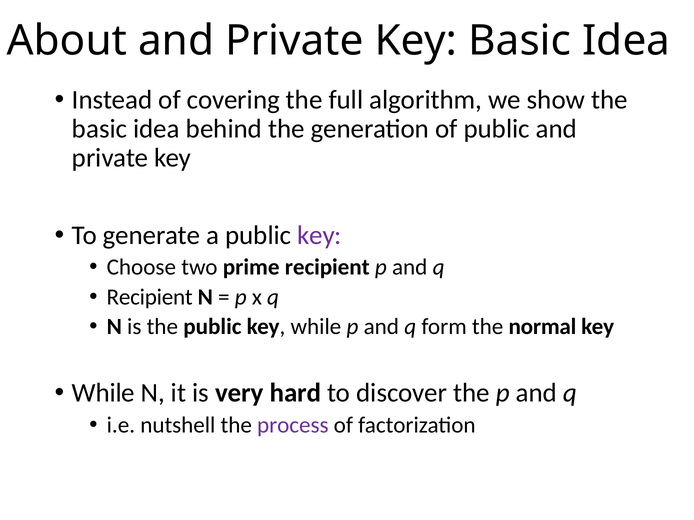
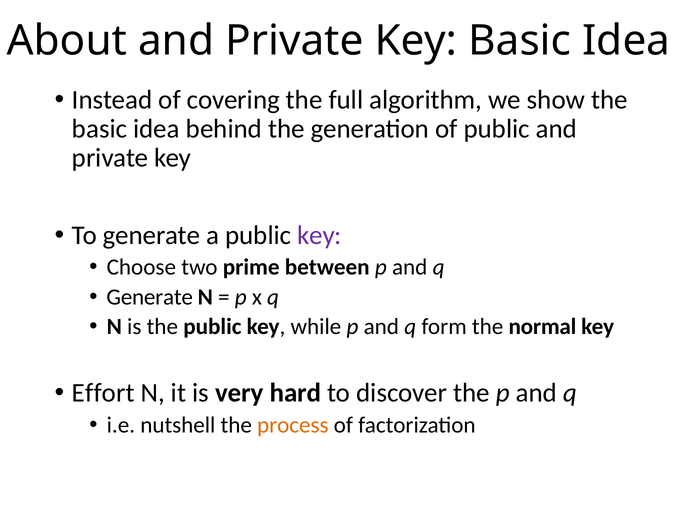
prime recipient: recipient -> between (327, 267)
Recipient: Recipient -> Generate (150, 297)
While: While -> Effort (103, 393)
process colour: purple -> orange (293, 425)
